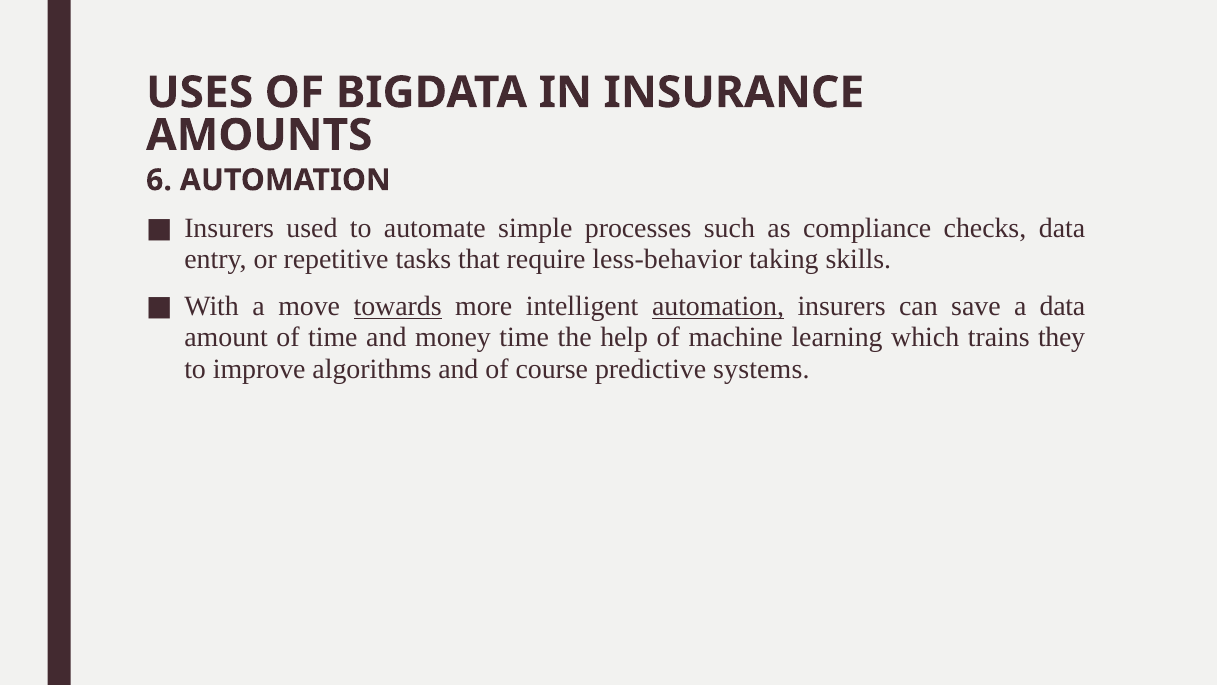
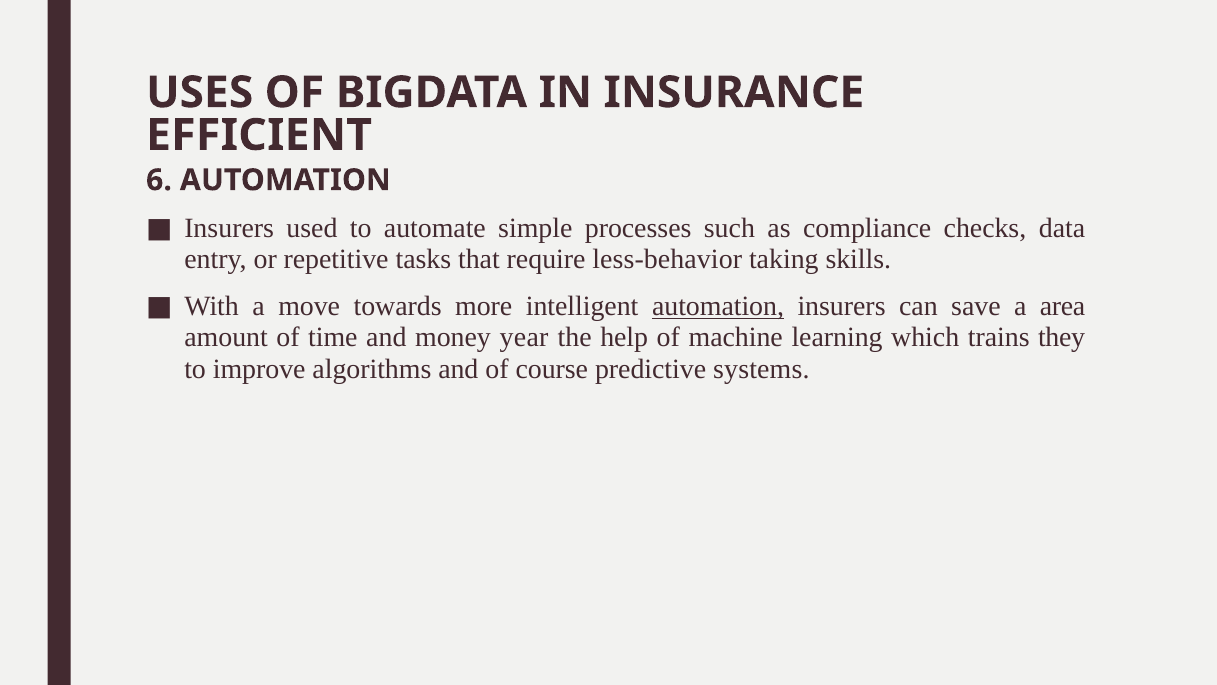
AMOUNTS: AMOUNTS -> EFFICIENT (259, 135)
towards underline: present -> none (398, 306)
a data: data -> area (1063, 306)
money time: time -> year (524, 338)
